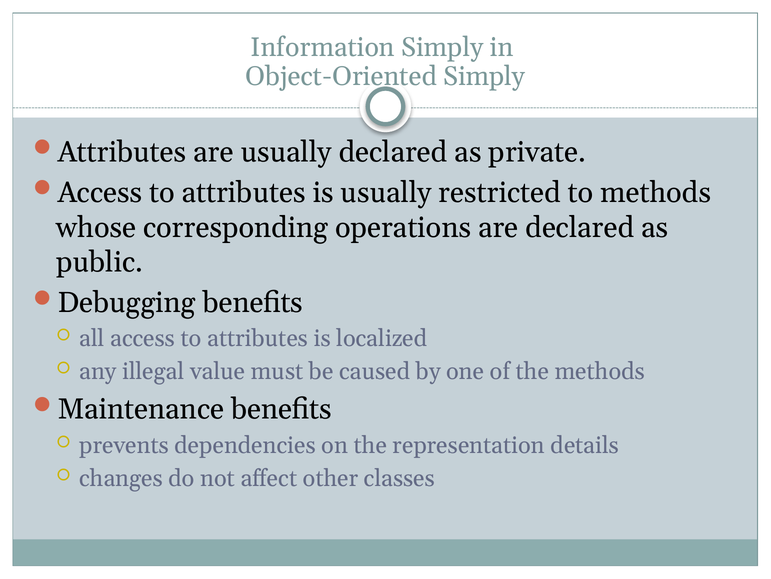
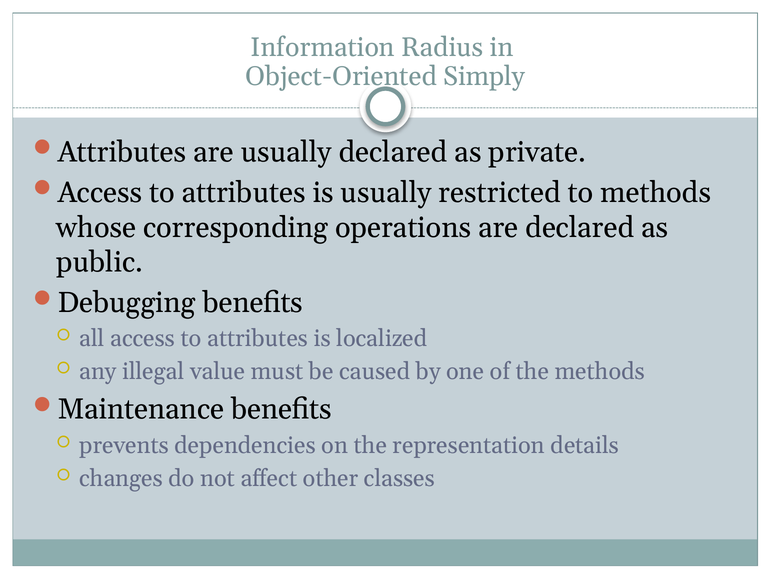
Information Simply: Simply -> Radius (442, 47)
